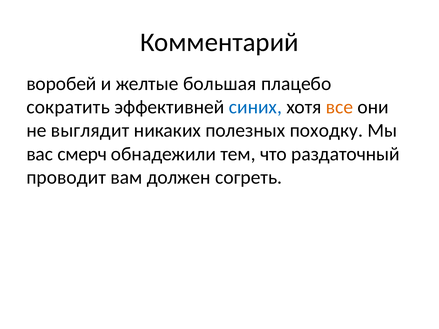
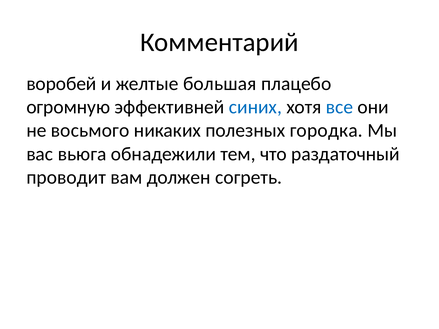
сократить: сократить -> огромную (68, 107)
все colour: orange -> blue (340, 107)
выглядит: выглядит -> восьмого (90, 131)
походку: походку -> городка (326, 131)
смерч: смерч -> вьюга (82, 154)
